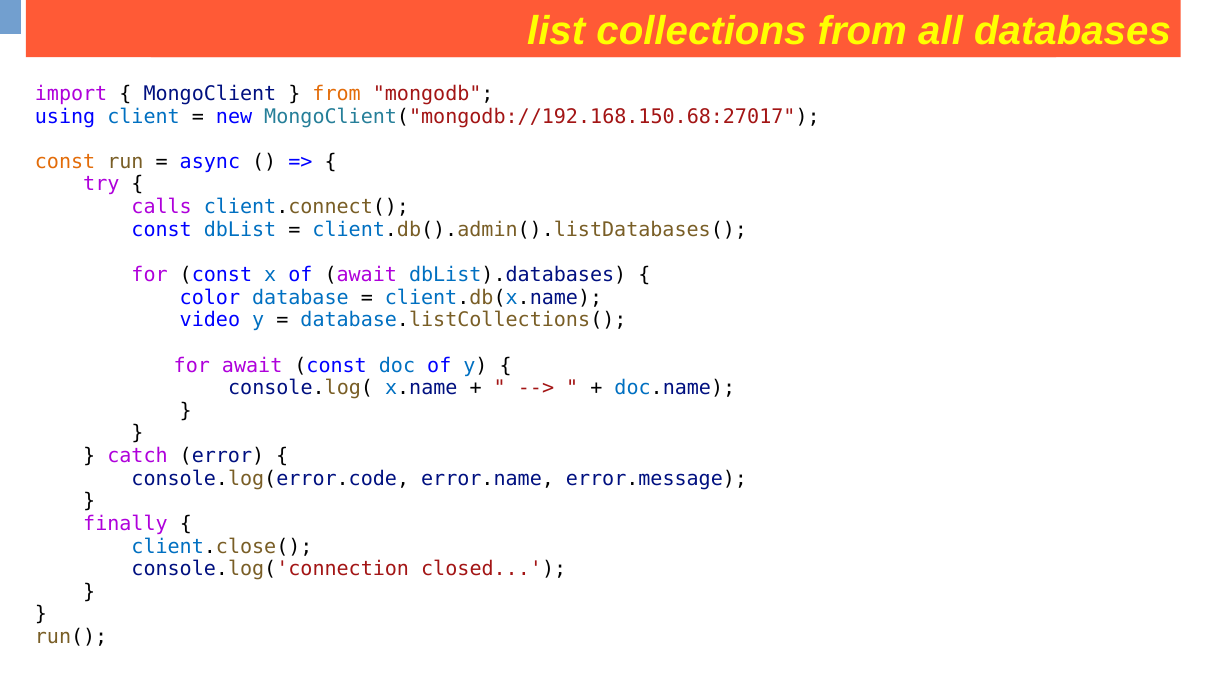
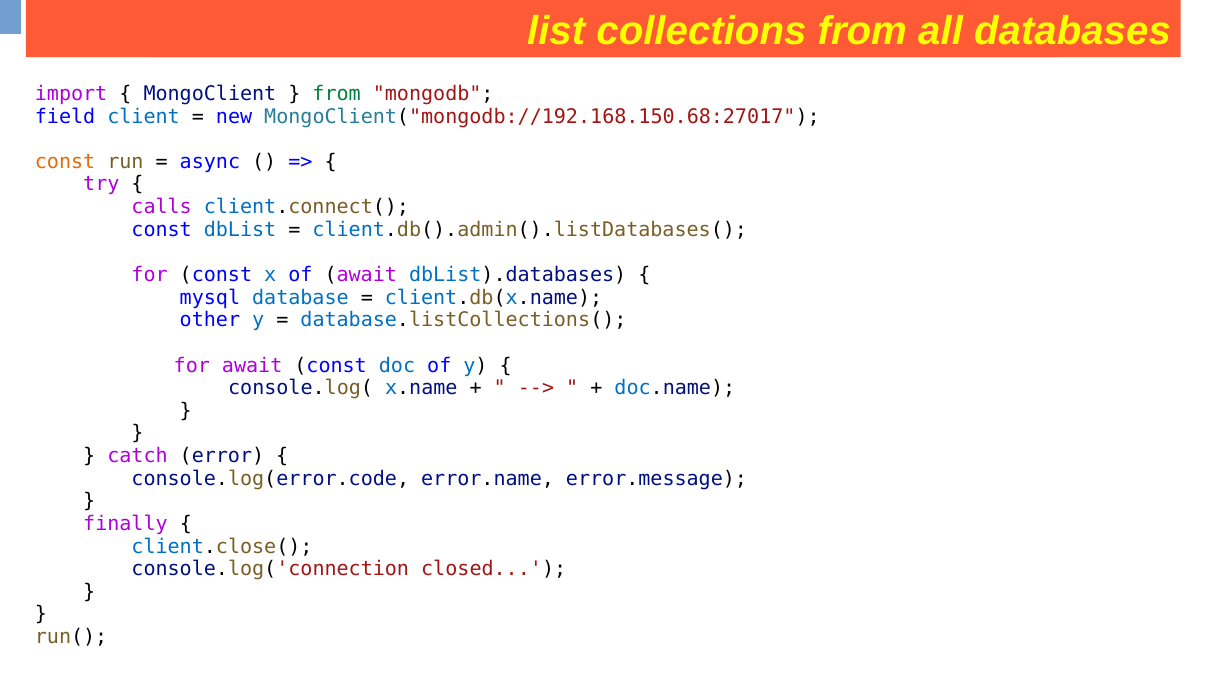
from colour: orange -> green (337, 94)
using: using -> field (65, 116)
color: color -> mysql (210, 297)
video: video -> other (210, 320)
